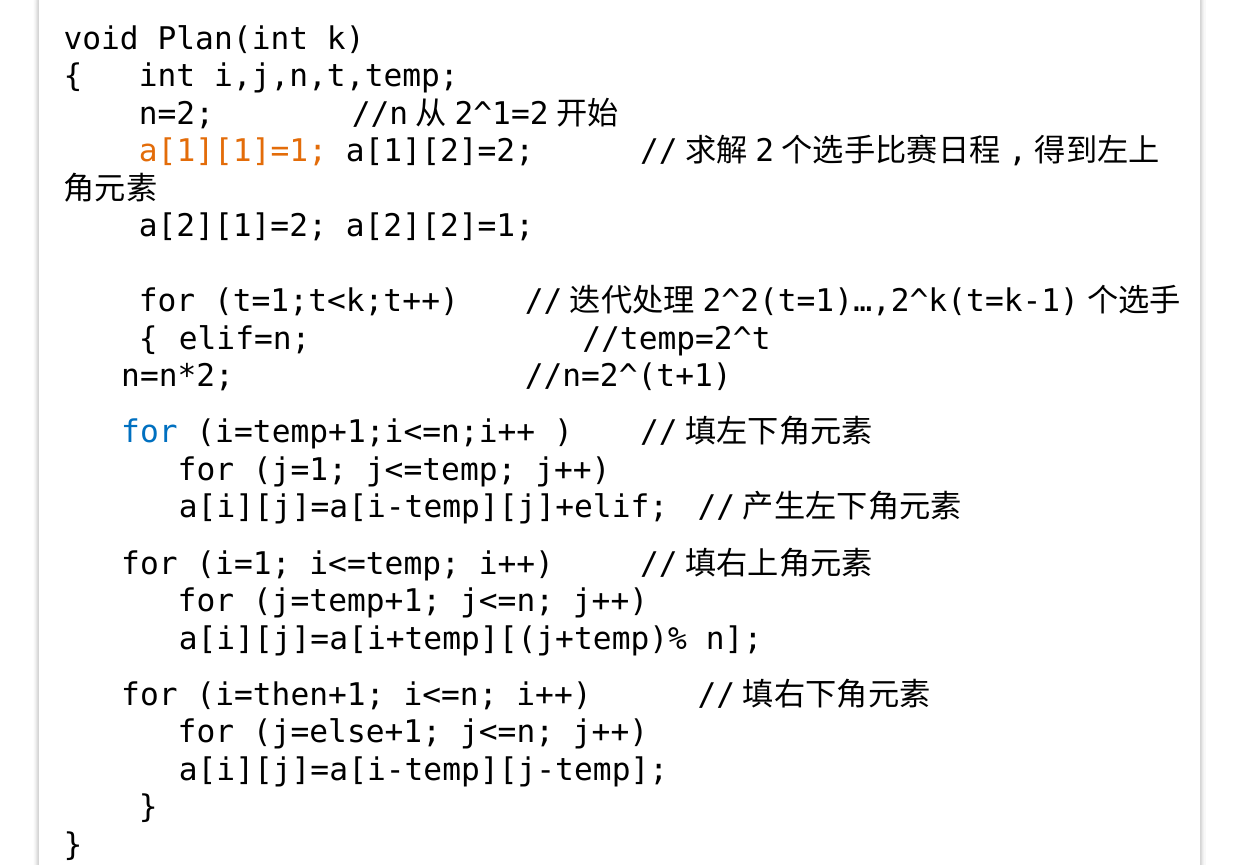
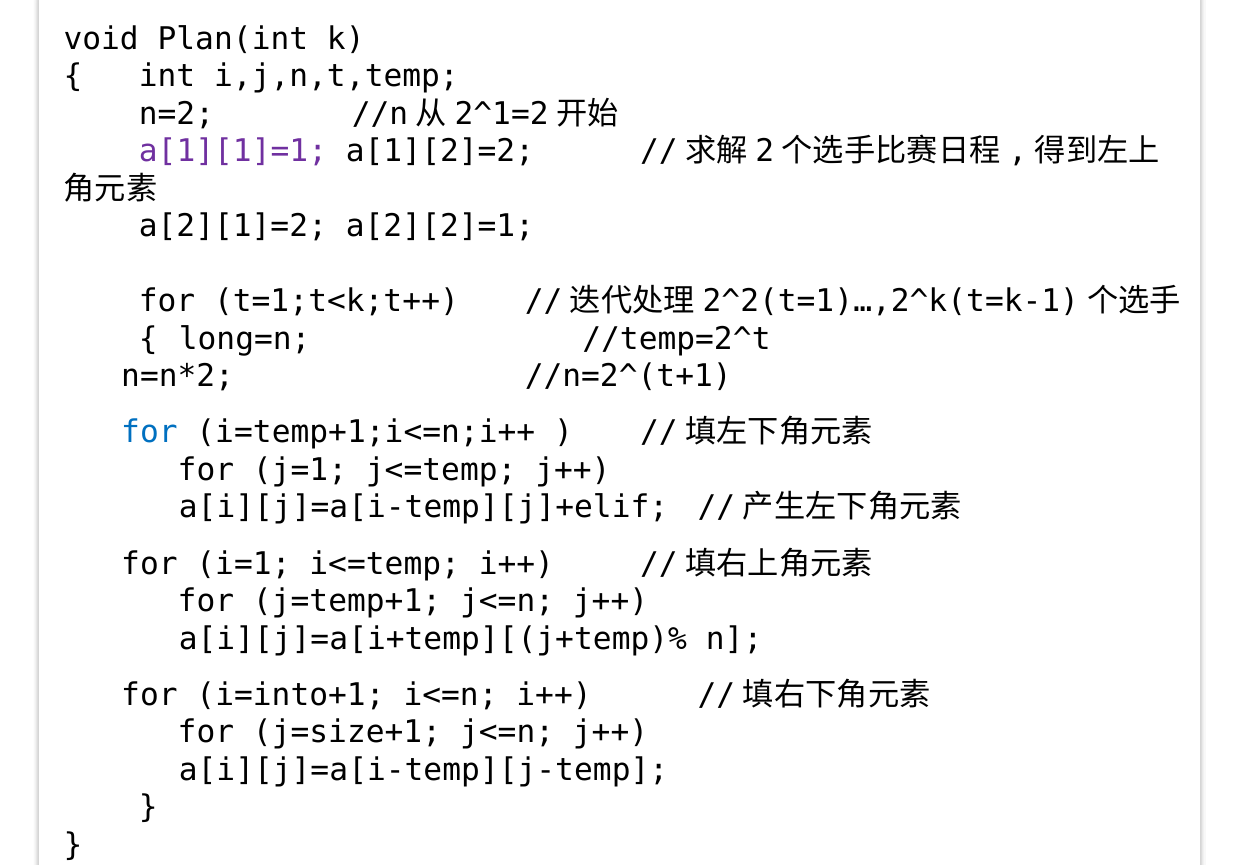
a[1][1]=1 colour: orange -> purple (233, 151)
elif=n: elif=n -> long=n (245, 339)
i=then+1: i=then+1 -> i=into+1 (291, 695)
j=else+1: j=else+1 -> j=size+1 (347, 732)
